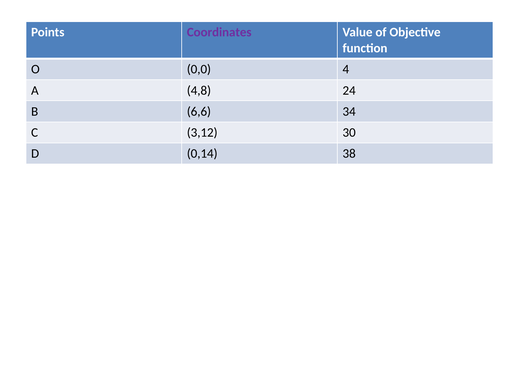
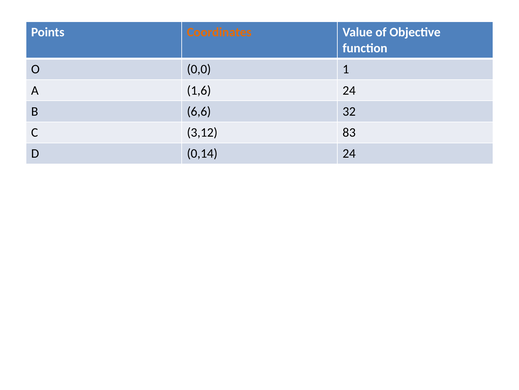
Coordinates colour: purple -> orange (219, 32)
4: 4 -> 1 (346, 69)
4,8: 4,8 -> 1,6 (199, 90)
34: 34 -> 32 (349, 111)
30: 30 -> 83 (349, 132)
0,14 38: 38 -> 24 (349, 153)
